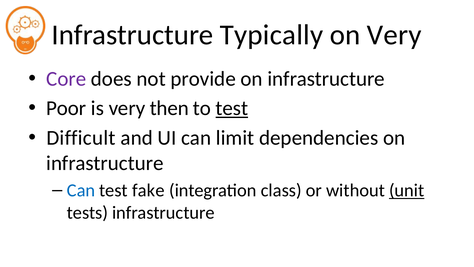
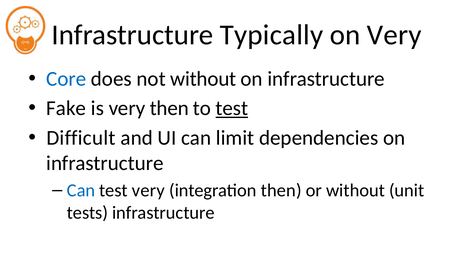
Core colour: purple -> blue (66, 79)
not provide: provide -> without (203, 79)
Poor: Poor -> Fake (66, 108)
test fake: fake -> very (148, 190)
integration class: class -> then (281, 190)
unit underline: present -> none (407, 190)
